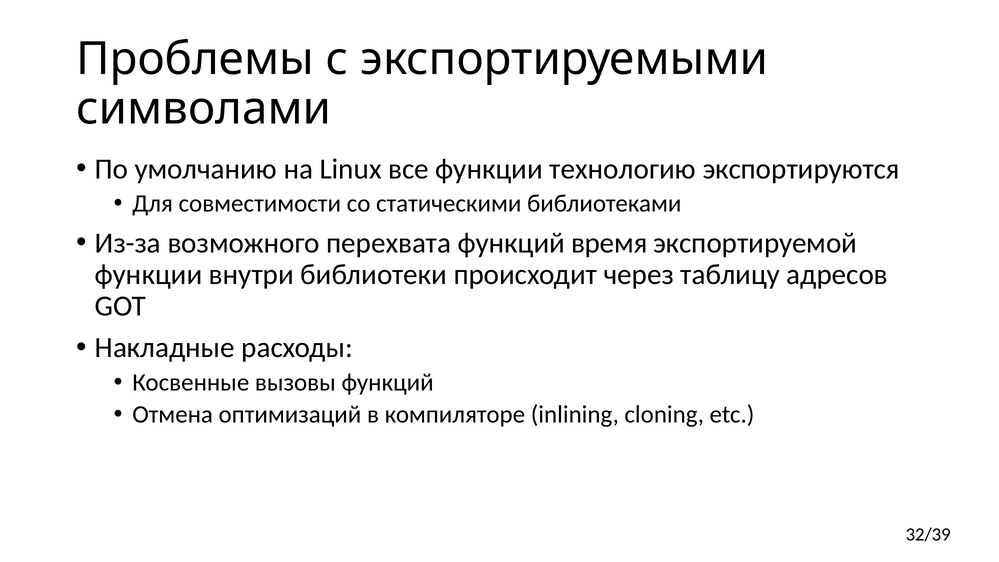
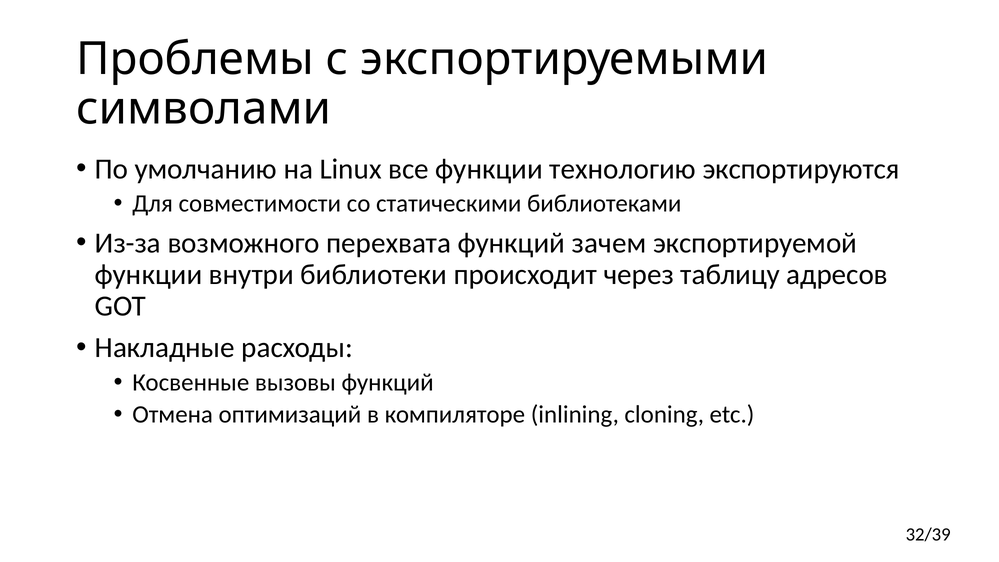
время: время -> зачем (609, 243)
